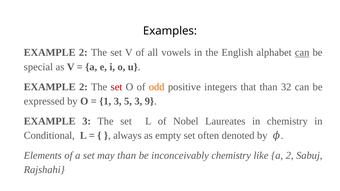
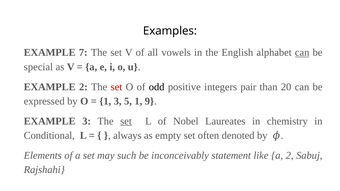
2: 2 -> 7 (83, 53)
odd colour: orange -> black (157, 87)
that: that -> pair (248, 87)
32: 32 -> 20 (286, 87)
5 3: 3 -> 1 (138, 101)
set underline: none -> present (126, 121)
may than: than -> such (127, 156)
inconceivably chemistry: chemistry -> statement (231, 156)
